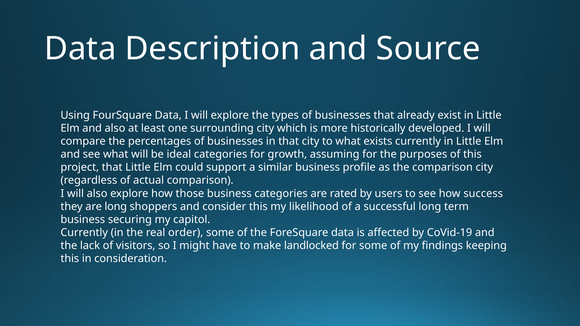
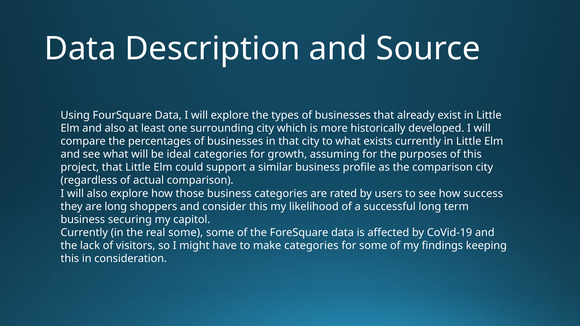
real order: order -> some (186, 233)
make landlocked: landlocked -> categories (311, 246)
